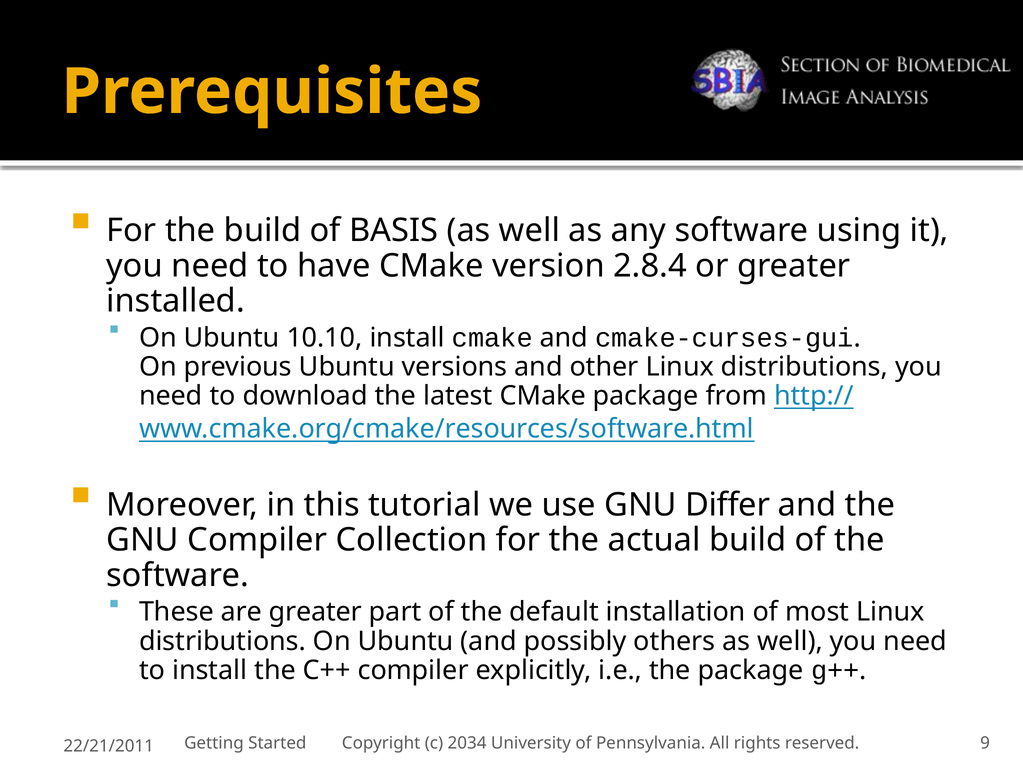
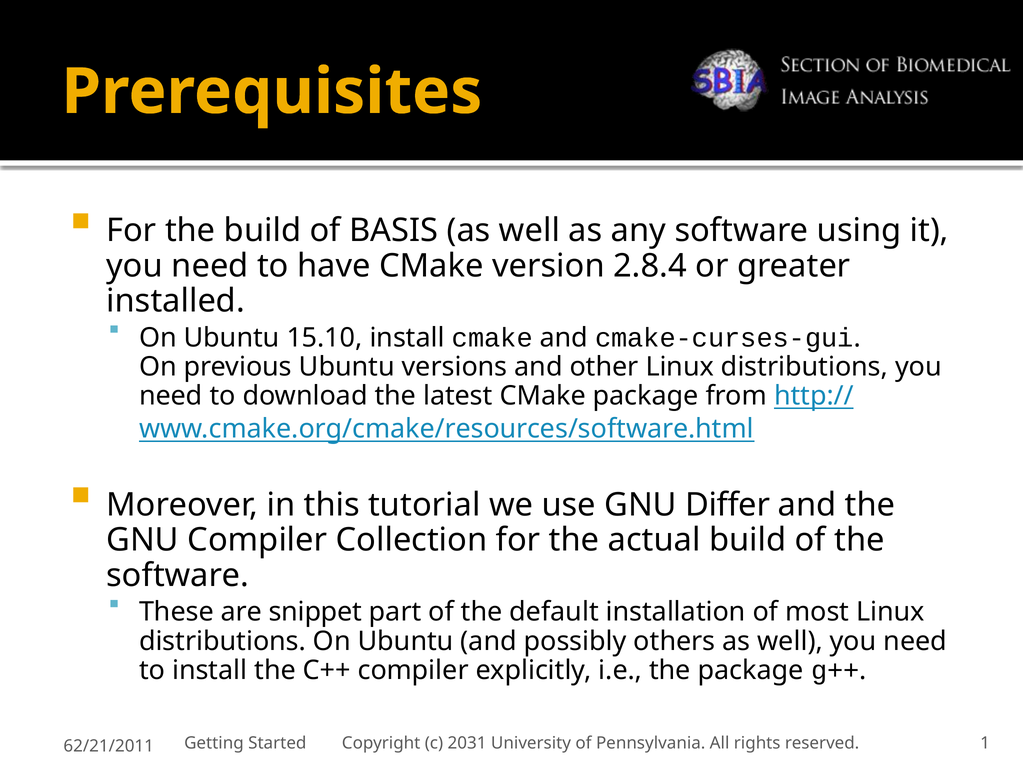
10.10: 10.10 -> 15.10 (325, 338)
are greater: greater -> snippet (315, 612)
2034: 2034 -> 2031 (467, 744)
9: 9 -> 1 (985, 744)
22/21/2011: 22/21/2011 -> 62/21/2011 (109, 746)
